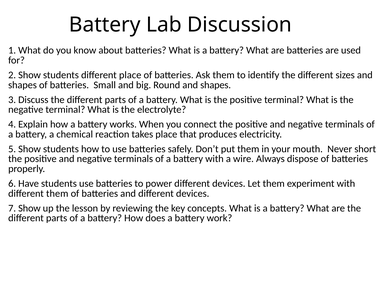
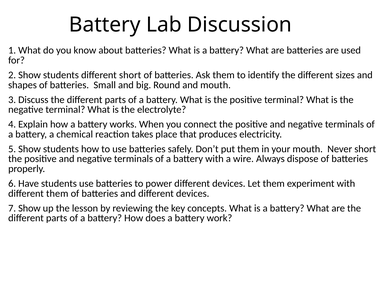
different place: place -> short (130, 75)
Round and shapes: shapes -> mouth (216, 85)
